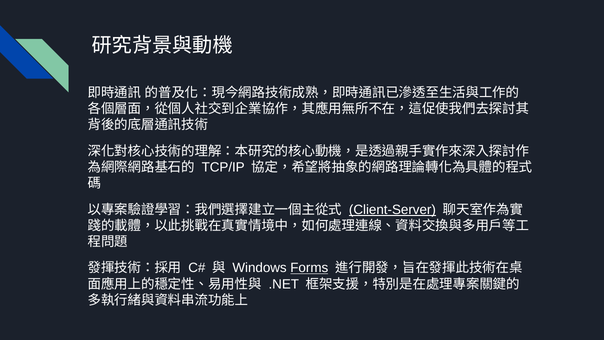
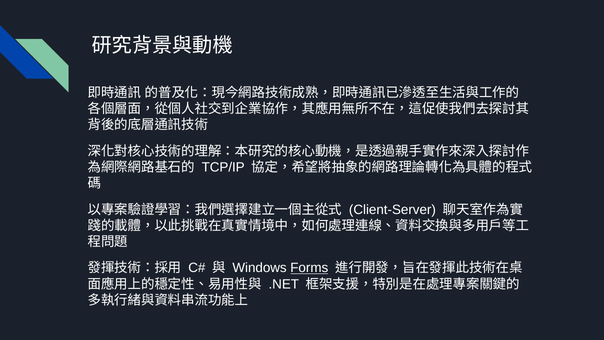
Client-Server underline: present -> none (392, 209)
